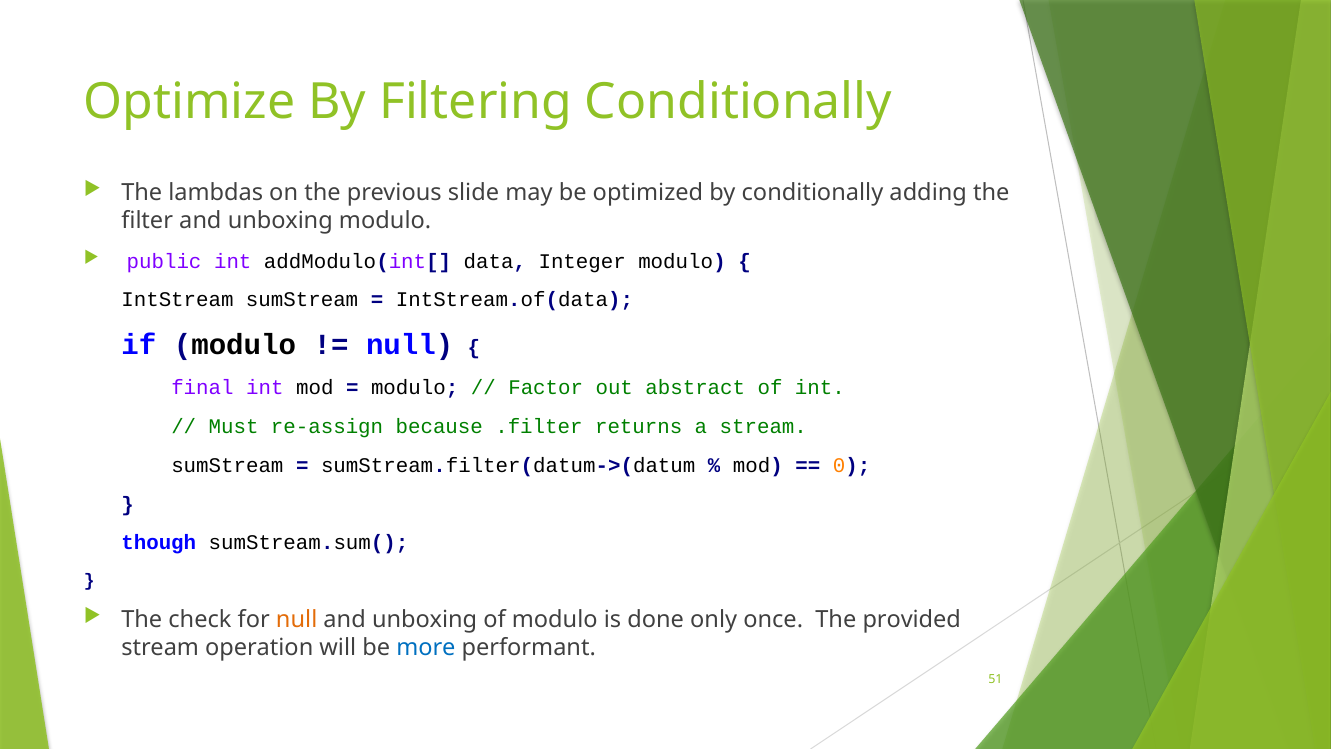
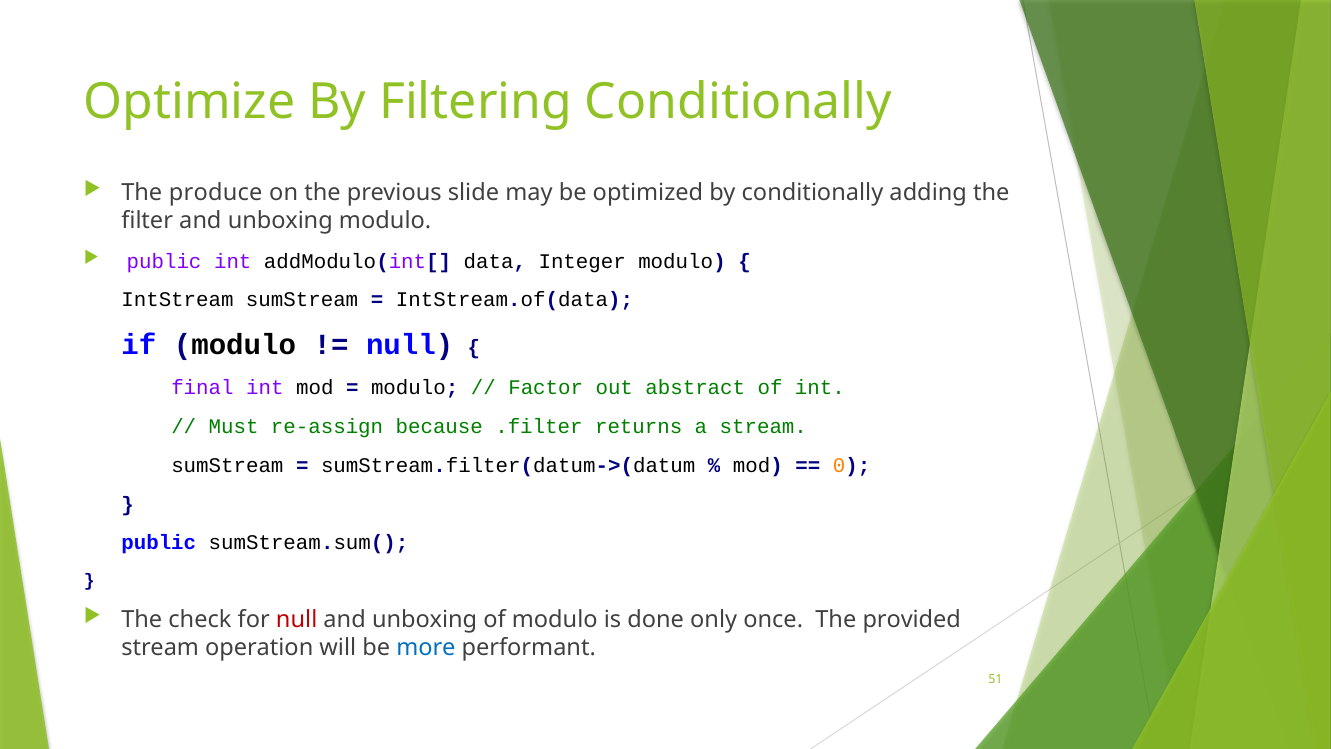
lambdas: lambdas -> produce (216, 192)
though: though -> public (159, 543)
null colour: orange -> red (297, 619)
